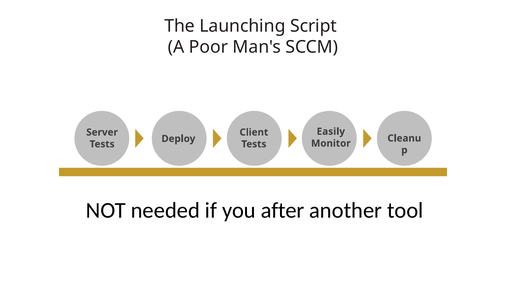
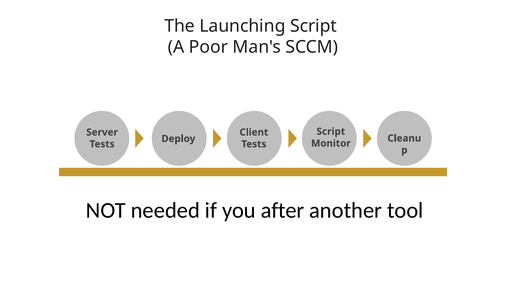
Easily: Easily -> Script (331, 131)
